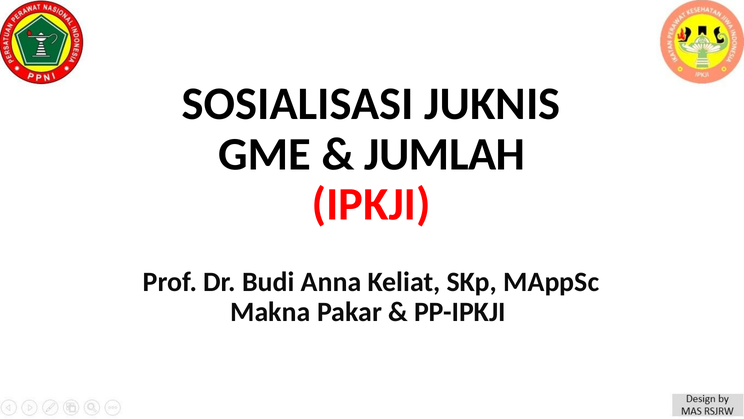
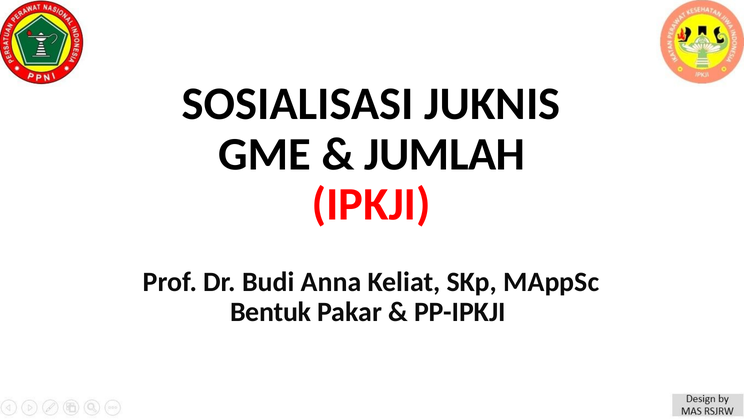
Makna: Makna -> Bentuk (271, 312)
